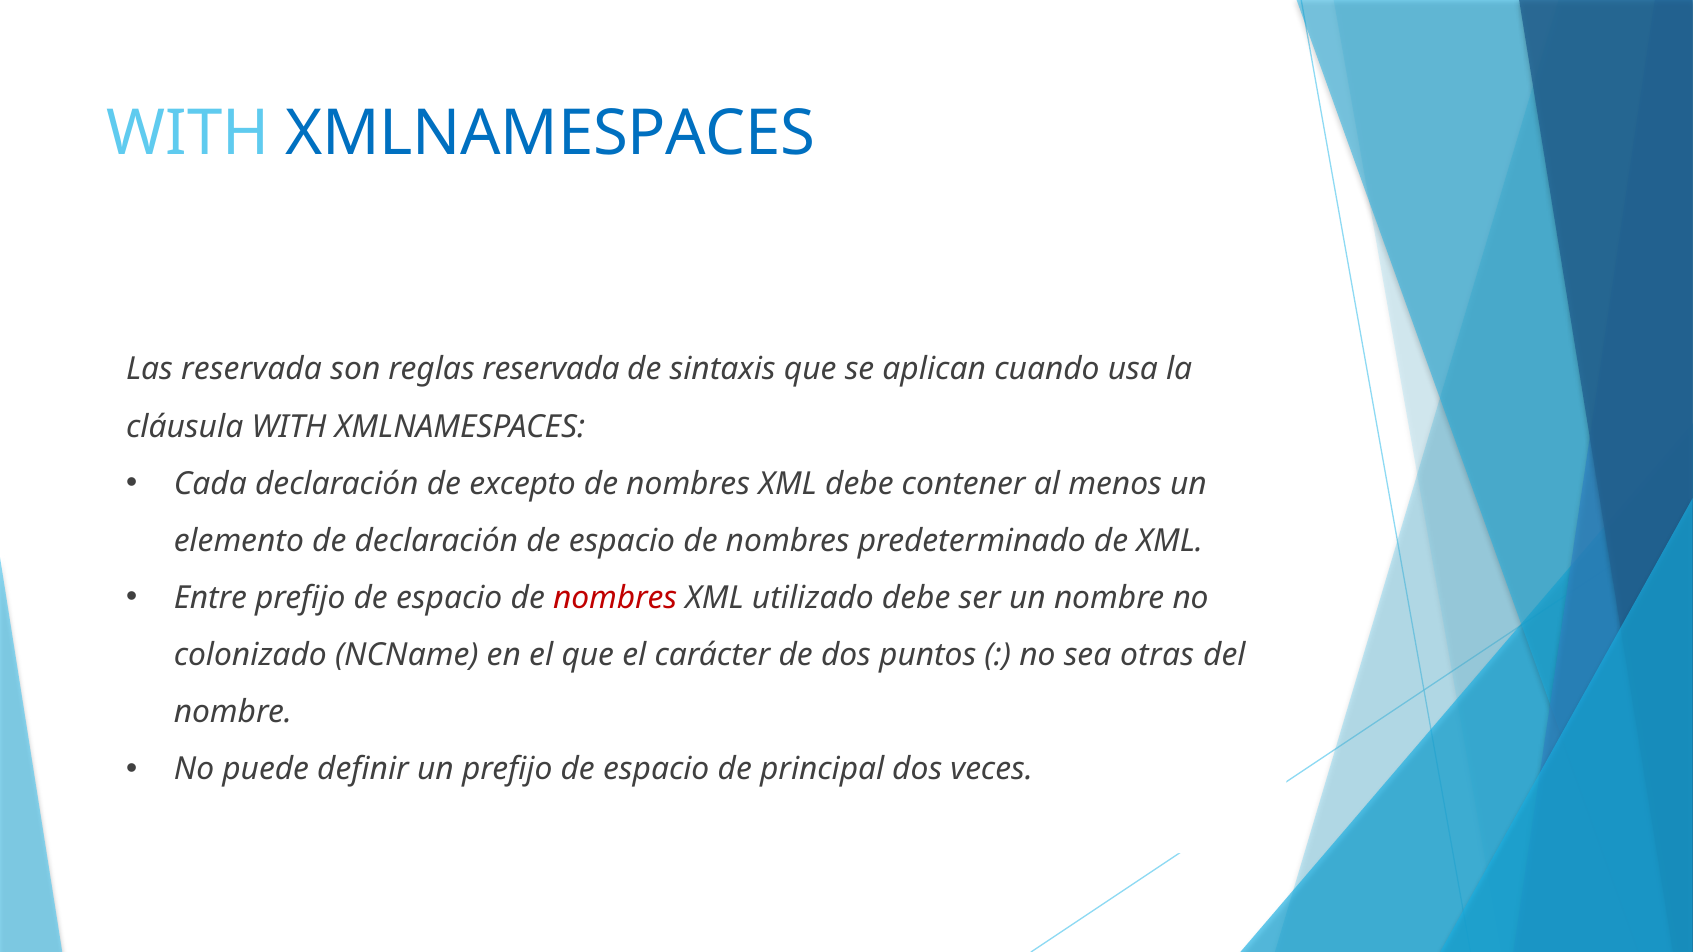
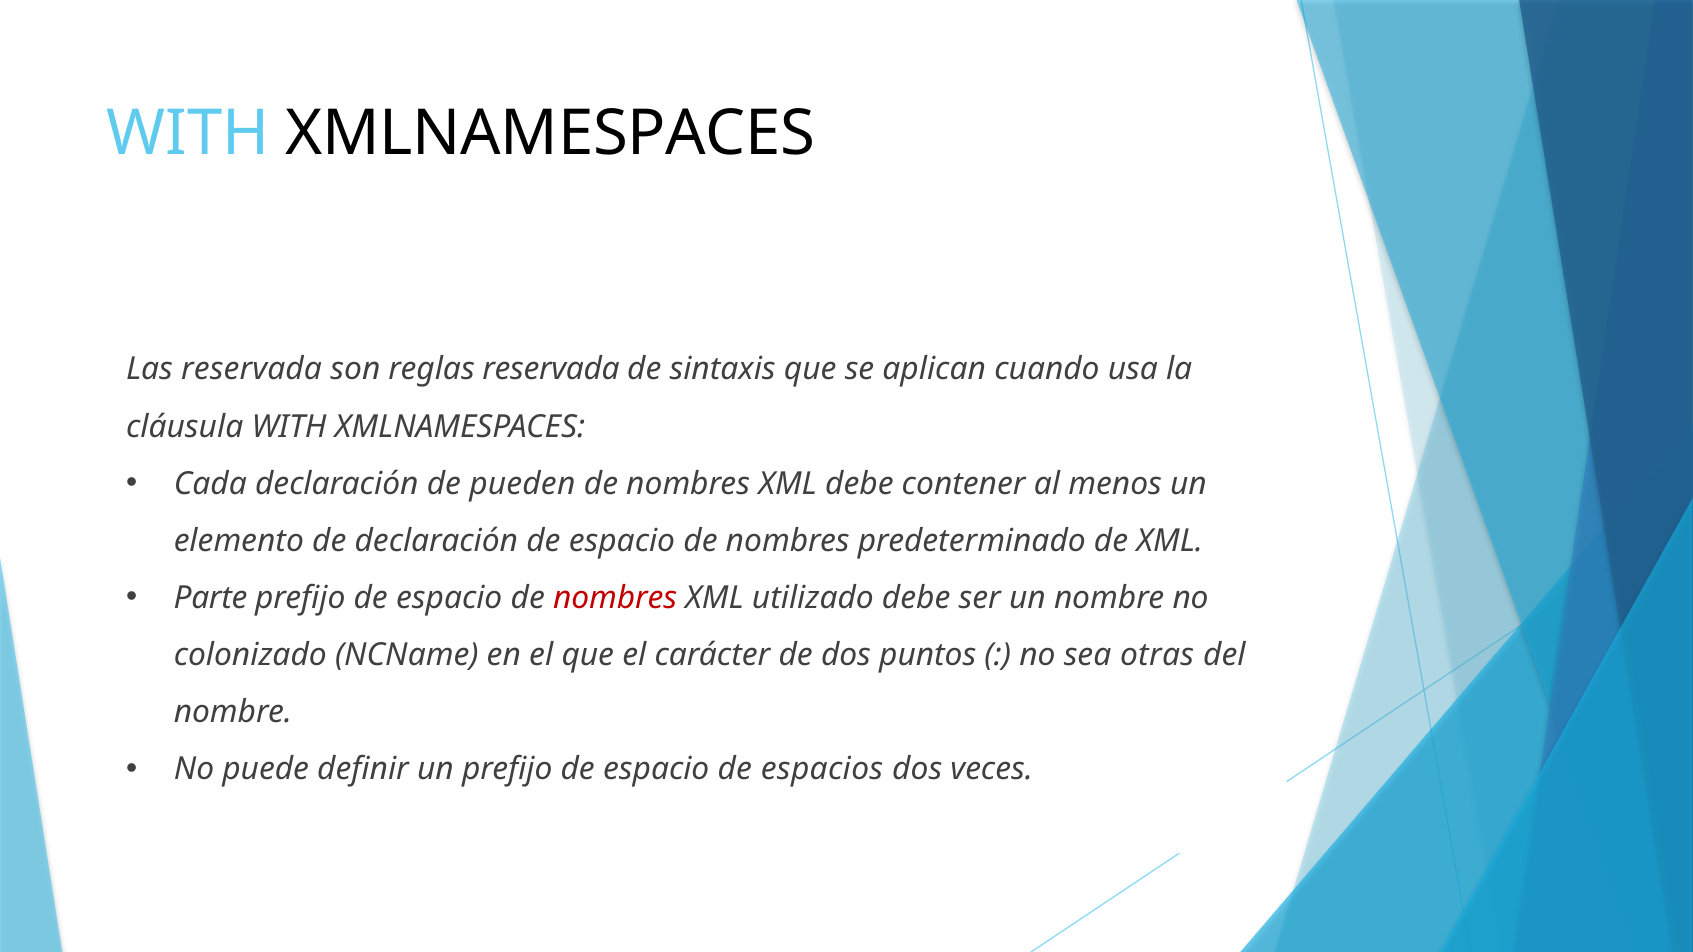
XMLNAMESPACES colour: blue -> black (551, 134)
excepto: excepto -> pueden (522, 484)
Entre: Entre -> Parte (210, 598)
principal: principal -> espacios (822, 770)
